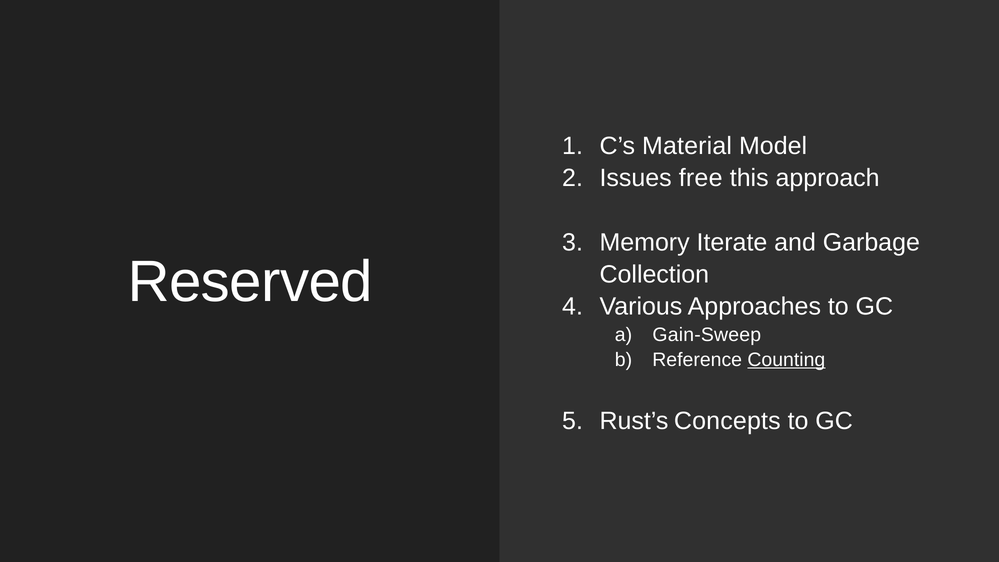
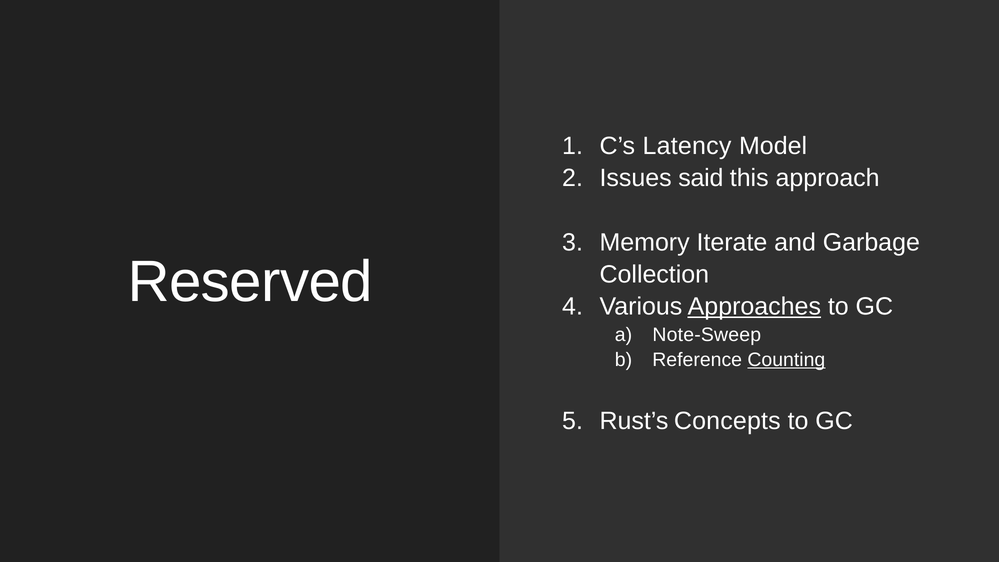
Material: Material -> Latency (687, 146)
free: free -> said (701, 178)
Approaches underline: none -> present (754, 307)
Gain-Sweep: Gain-Sweep -> Note-Sweep (707, 335)
